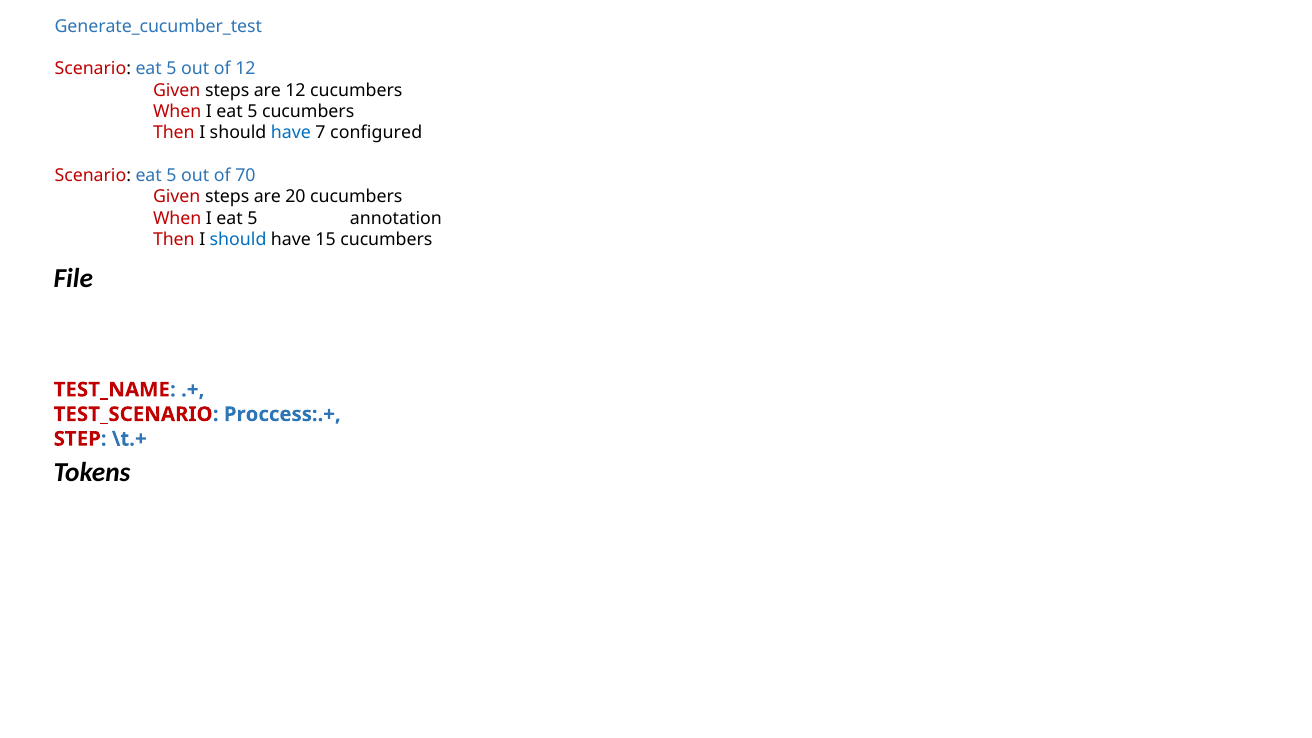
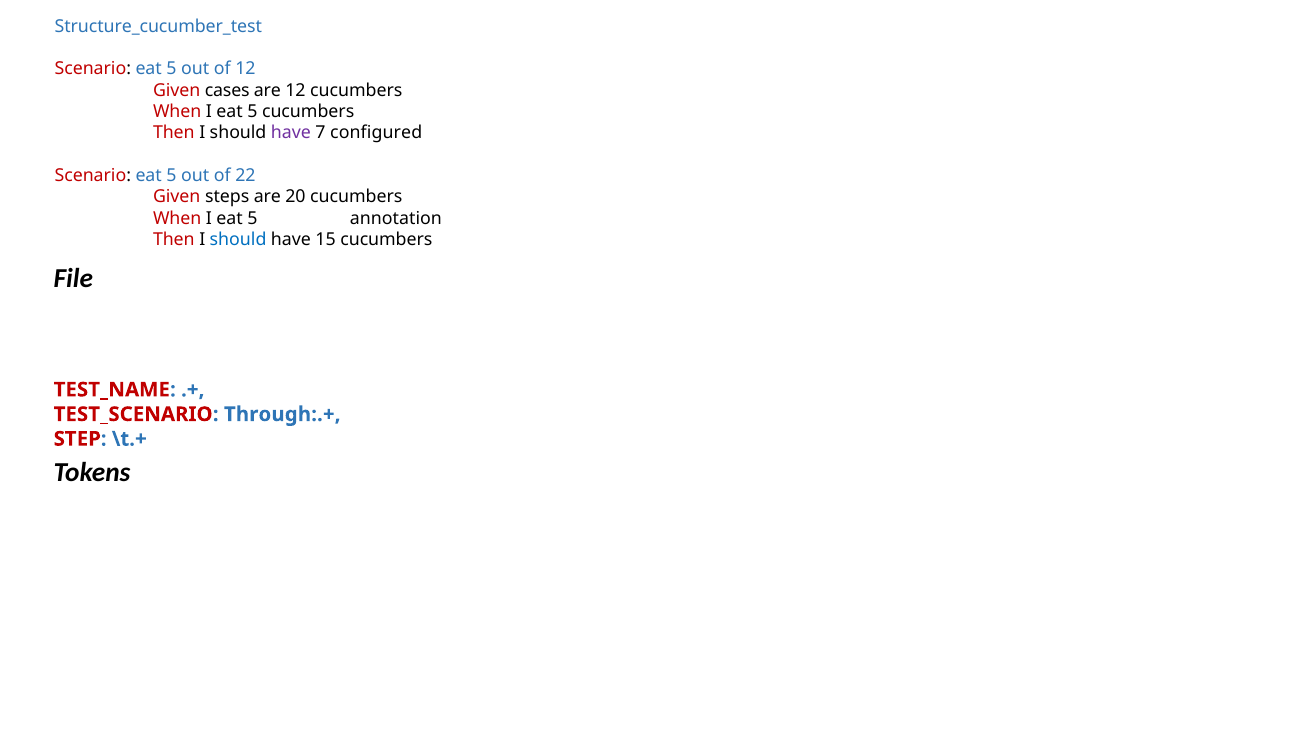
Generate_cucumber_test: Generate_cucumber_test -> Structure_cucumber_test (158, 26)
steps: steps -> cases (227, 90)
have colour: blue -> purple (291, 133)
70: 70 -> 22 (245, 176)
Proccess:.+: Proccess:.+ -> Through:.+ (282, 414)
